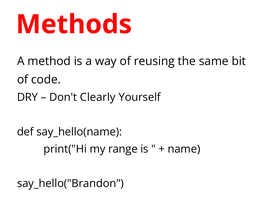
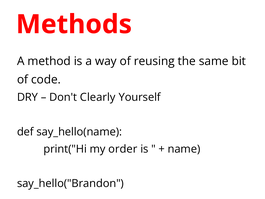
range: range -> order (123, 149)
